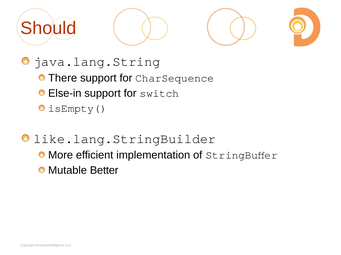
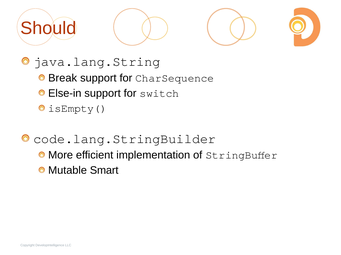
There: There -> Break (63, 78)
like.lang.StringBuilder: like.lang.StringBuilder -> code.lang.StringBuilder (125, 139)
Better: Better -> Smart (104, 171)
